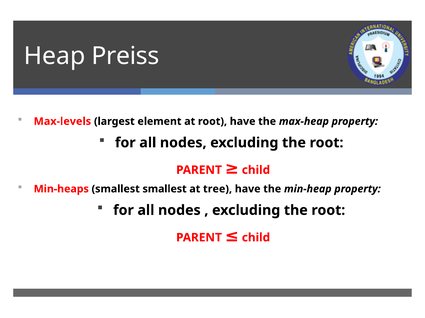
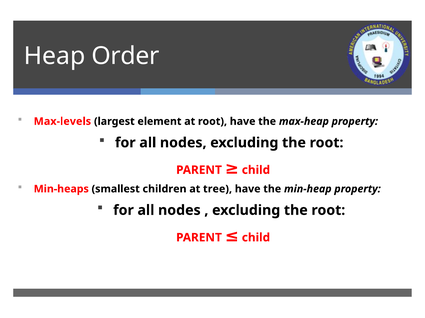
Preiss: Preiss -> Order (125, 56)
smallest smallest: smallest -> children (165, 189)
